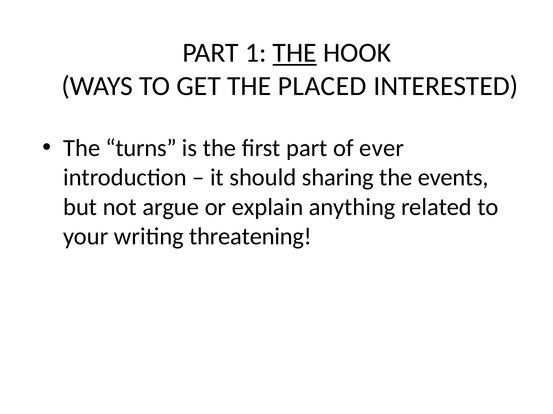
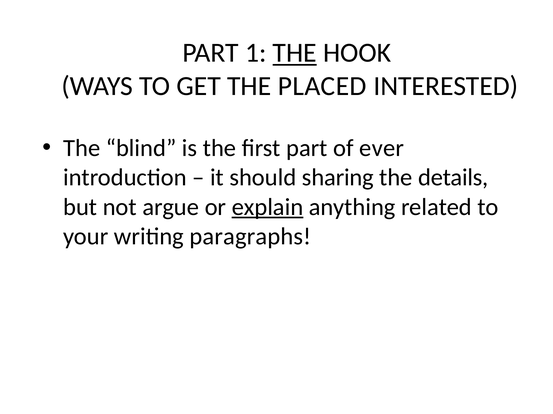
turns: turns -> blind (141, 148)
events: events -> details (453, 178)
explain underline: none -> present (267, 207)
threatening: threatening -> paragraphs (250, 237)
